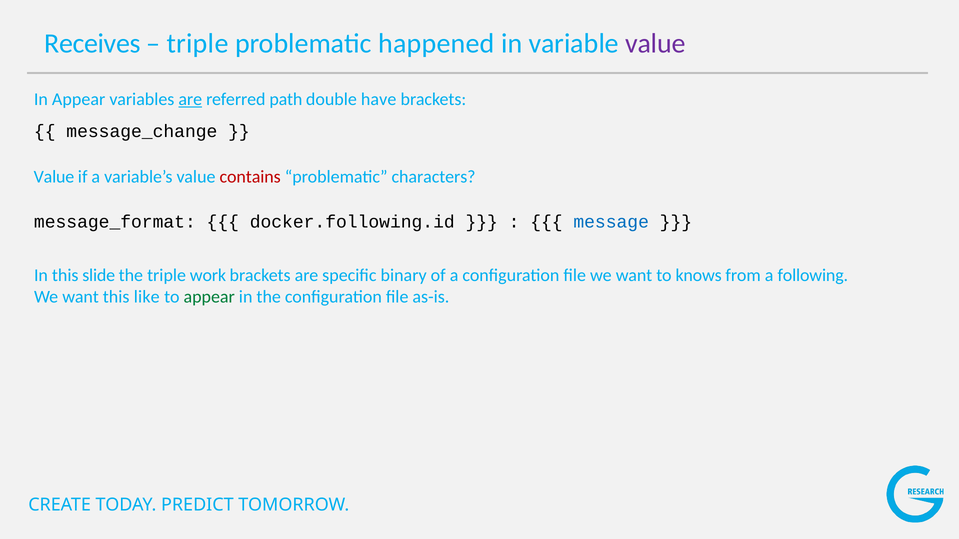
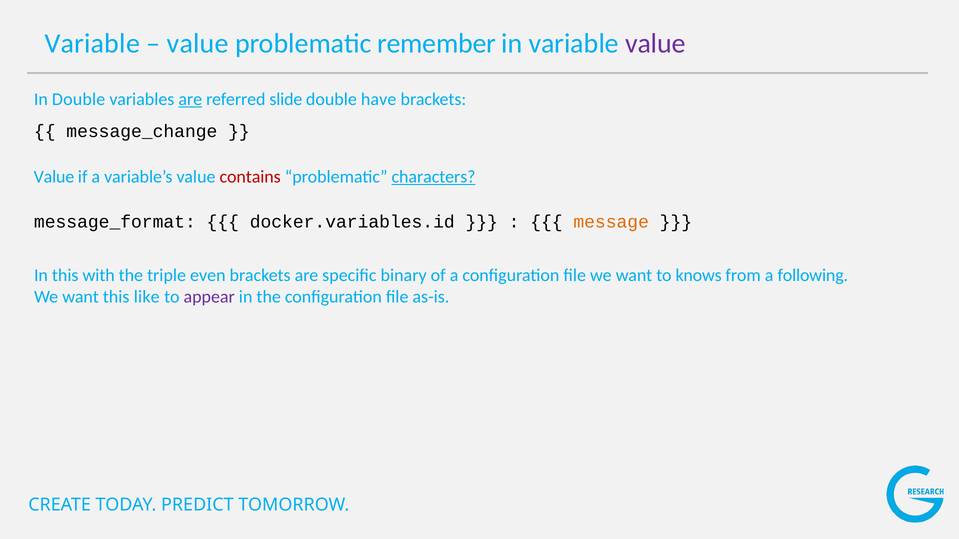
Receives: Receives -> Variable (92, 44)
triple: triple -> value (198, 44)
happened: happened -> remember (437, 44)
In Appear: Appear -> Double (79, 100)
path: path -> slide (286, 100)
characters underline: none -> present (434, 177)
docker.following.id: docker.following.id -> docker.variables.id (352, 222)
message colour: blue -> orange (611, 222)
slide: slide -> with (99, 276)
work: work -> even (208, 276)
appear colour: green -> purple (209, 297)
